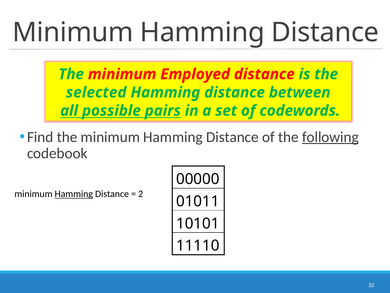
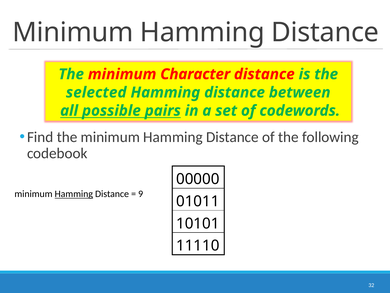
Employed: Employed -> Character (195, 74)
following underline: present -> none (330, 137)
2: 2 -> 9 (141, 194)
